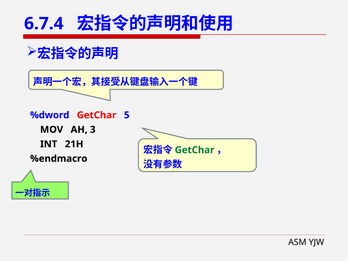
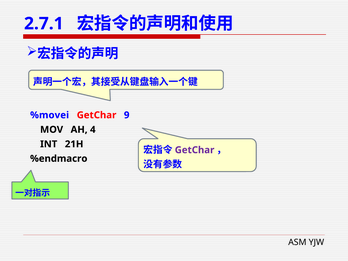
6.7.4: 6.7.4 -> 2.7.1 (44, 24)
%dword: %dword -> %movei (50, 115)
5: 5 -> 9 (127, 115)
3: 3 -> 4 (93, 130)
GetChar colour: green -> purple (195, 150)
